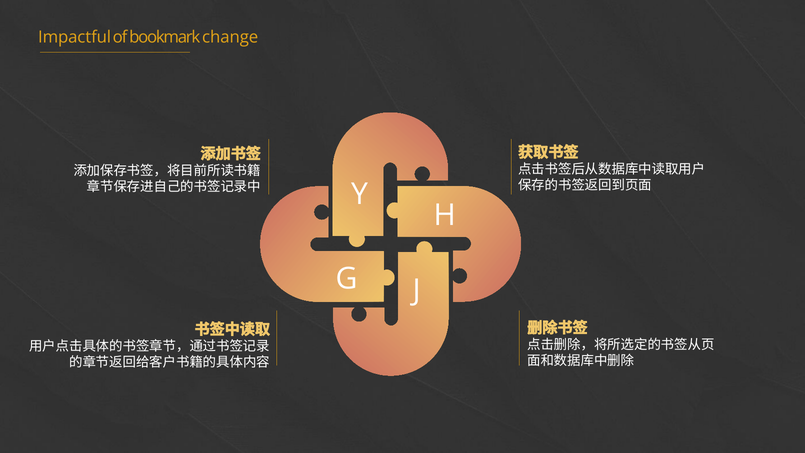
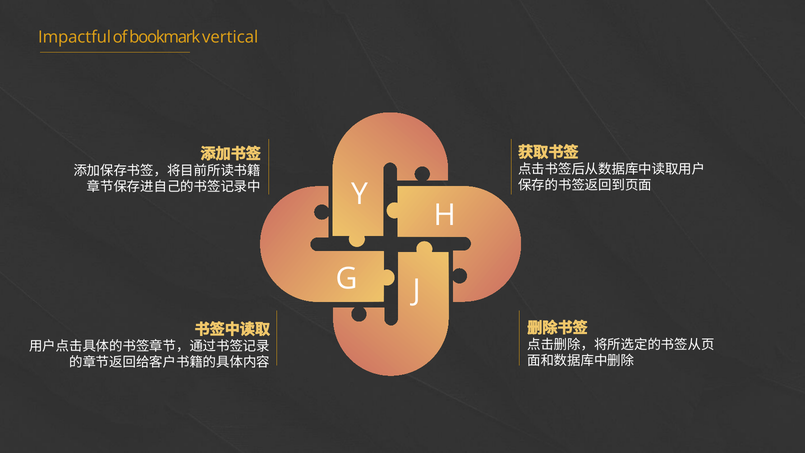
change: change -> vertical (230, 37)
